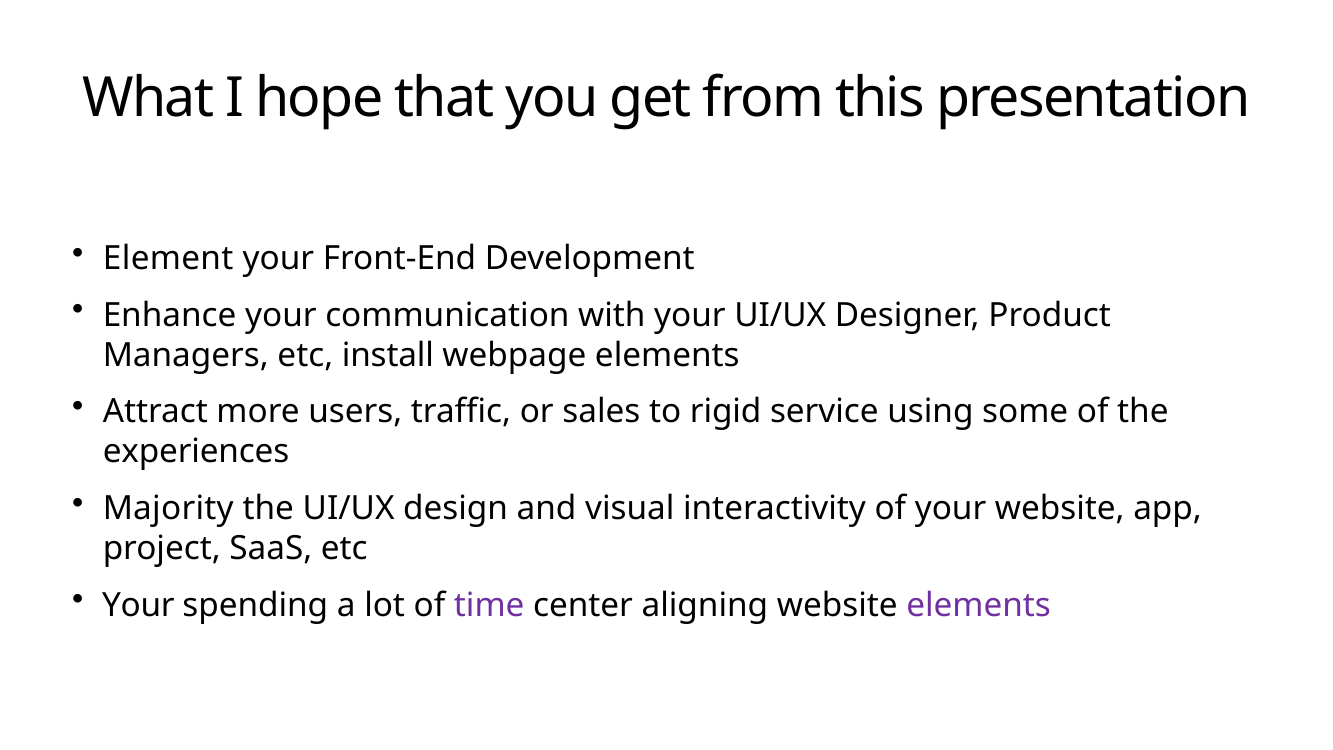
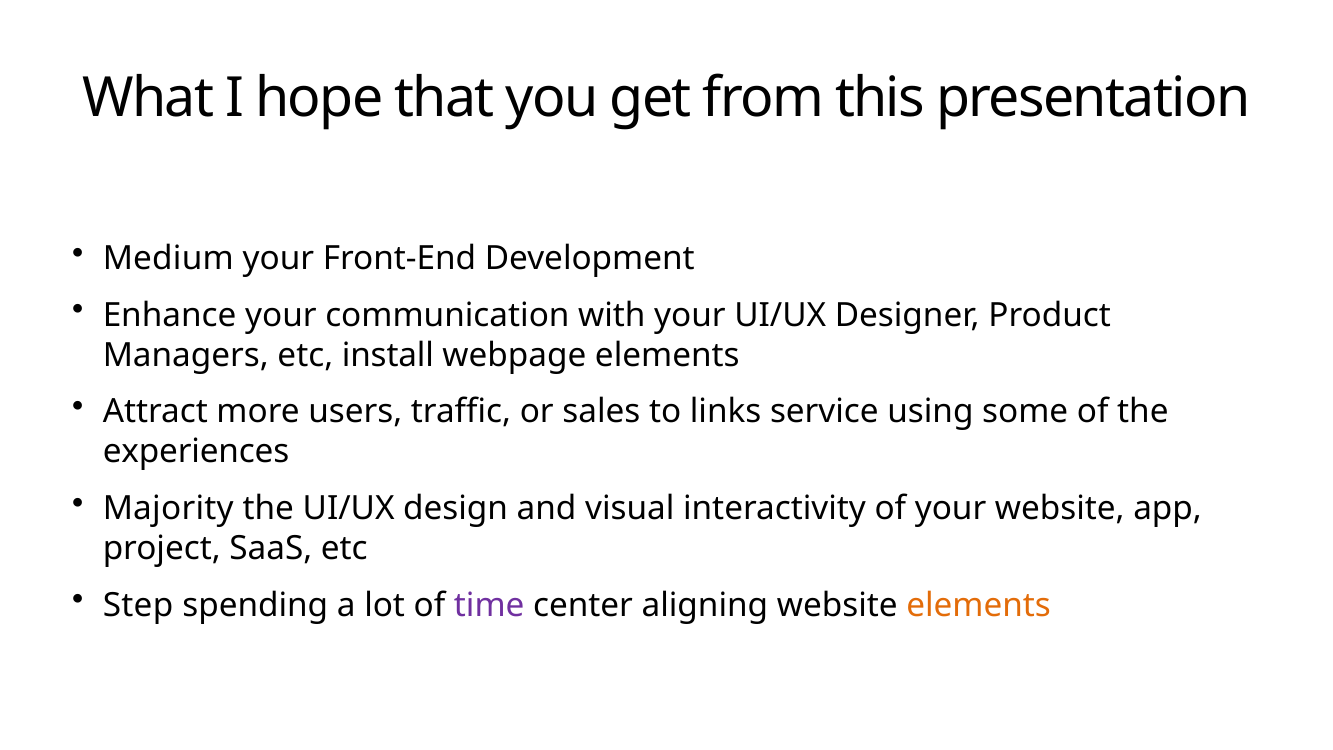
Element: Element -> Medium (168, 258)
rigid: rigid -> links (726, 412)
Your: Your -> Step (138, 605)
elements colour: purple -> orange (979, 605)
